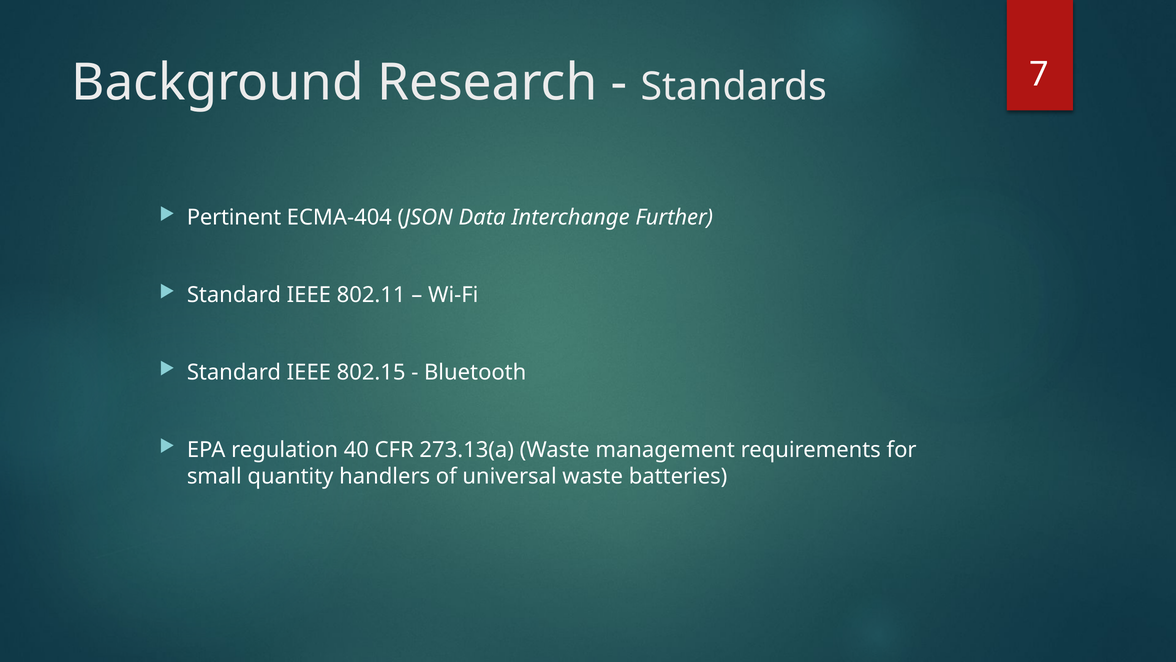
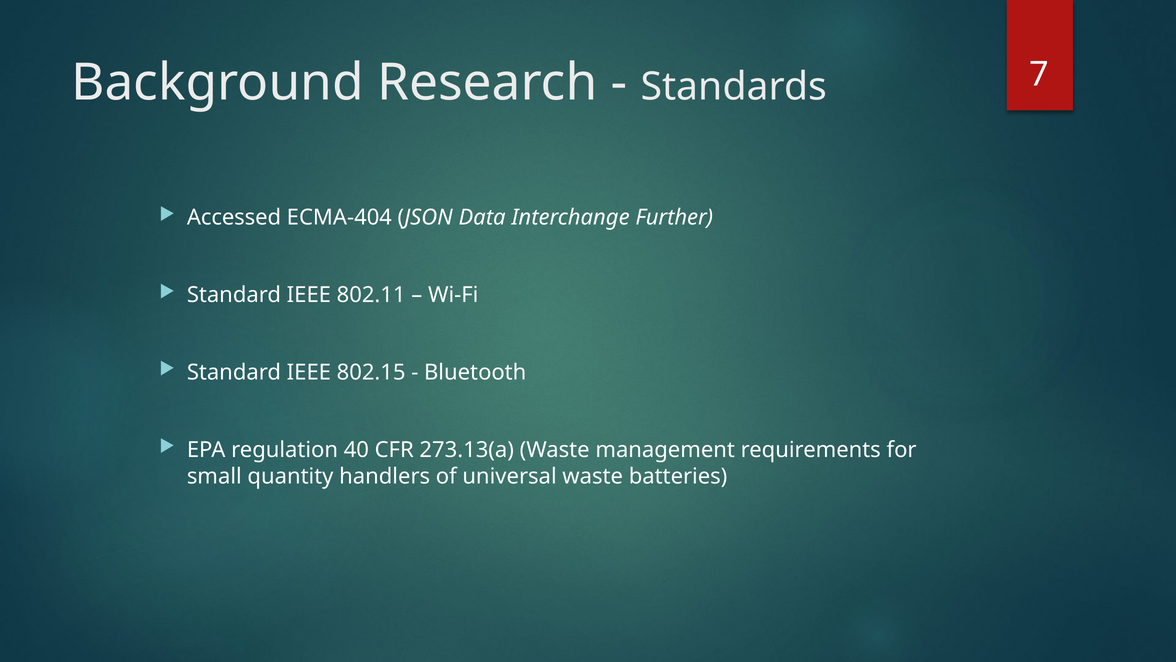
Pertinent: Pertinent -> Accessed (234, 217)
